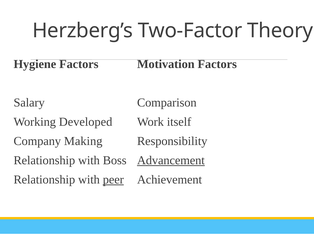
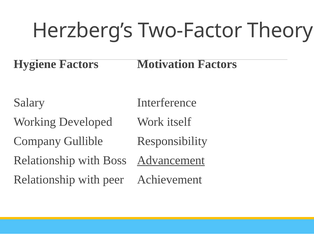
Comparison: Comparison -> Interference (167, 103)
Making: Making -> Gullible (83, 141)
peer underline: present -> none (113, 180)
